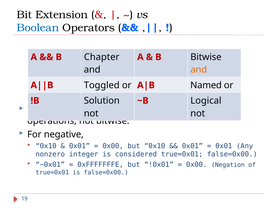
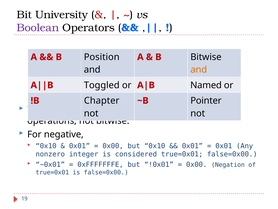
Extension: Extension -> University (62, 15)
Boolean colour: blue -> purple (38, 28)
Chapter: Chapter -> Position (102, 57)
Solution: Solution -> Chapter (102, 100)
Logical: Logical -> Pointer (206, 100)
